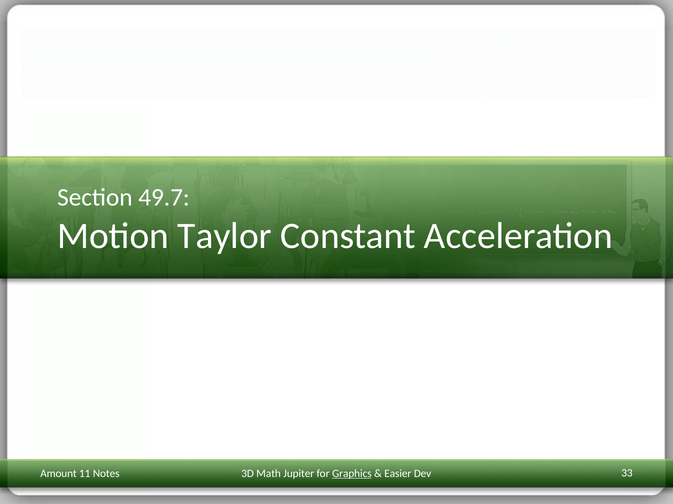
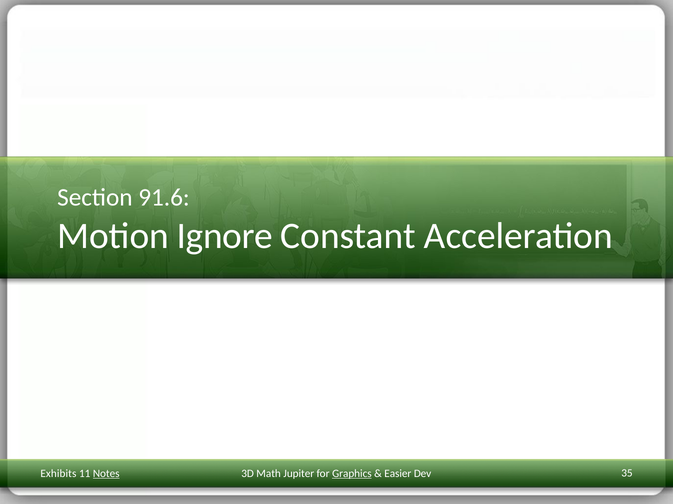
49.7: 49.7 -> 91.6 (164, 198)
Taylor: Taylor -> Ignore (225, 236)
Amount: Amount -> Exhibits (58, 474)
Notes underline: none -> present (106, 474)
33: 33 -> 35 (627, 474)
